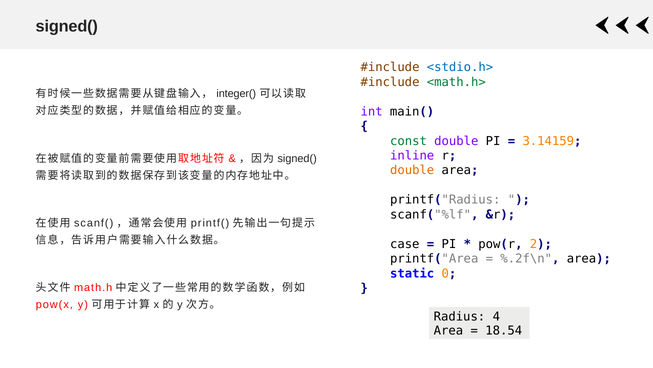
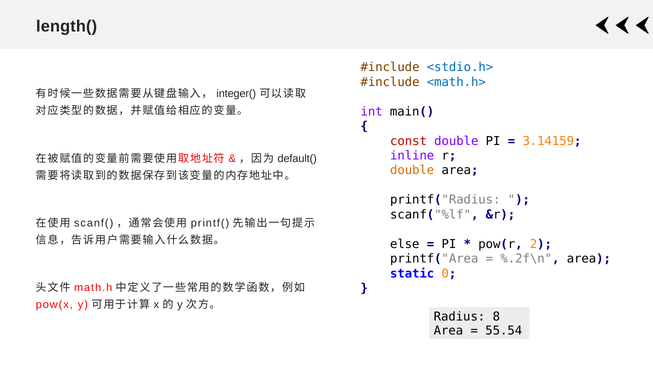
signed(: signed( -> length( (67, 26)
<math.h> colour: green -> blue (456, 82)
const colour: green -> red (408, 141)
signed(: signed( -> default( (297, 158)
case: case -> else (405, 244)
4: 4 -> 8 (496, 316)
18.54: 18.54 -> 55.54 (504, 330)
